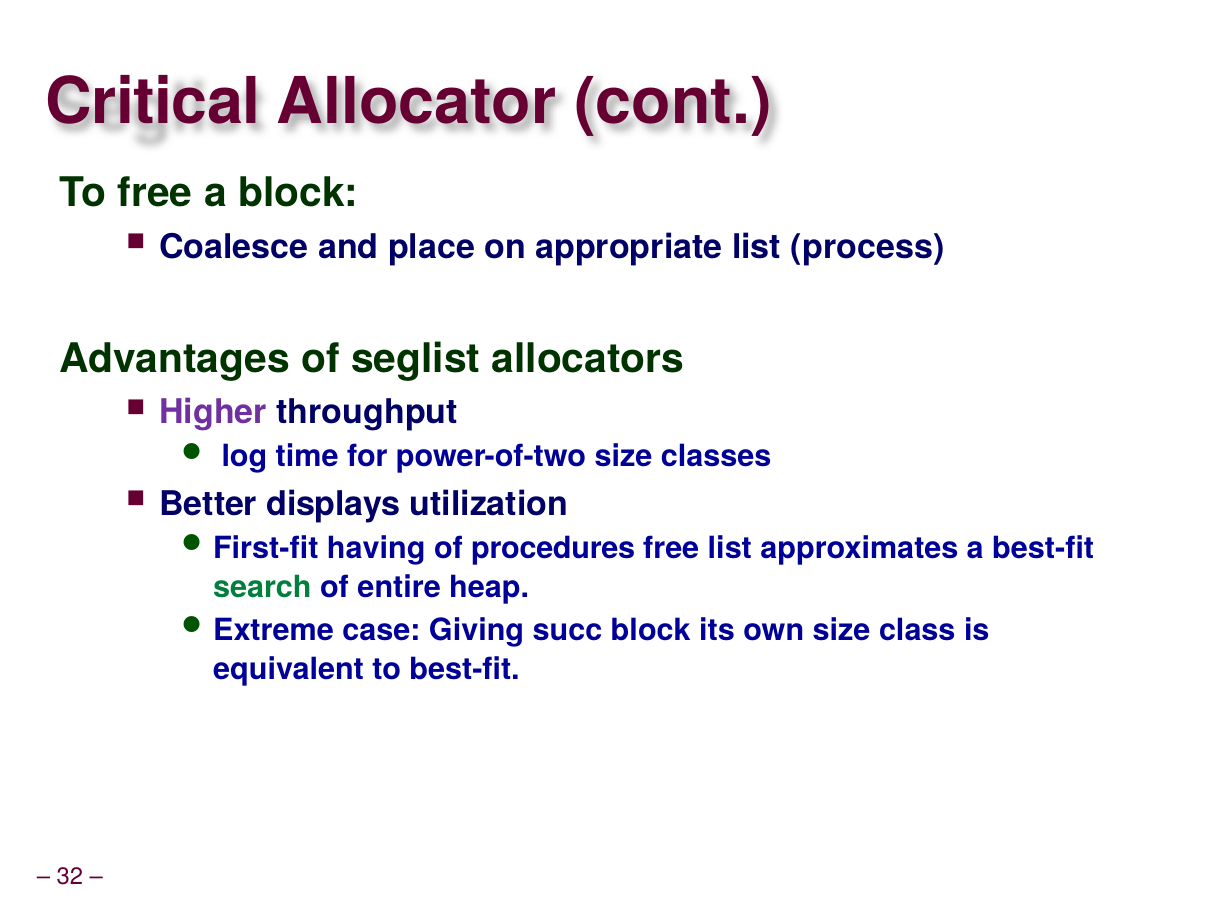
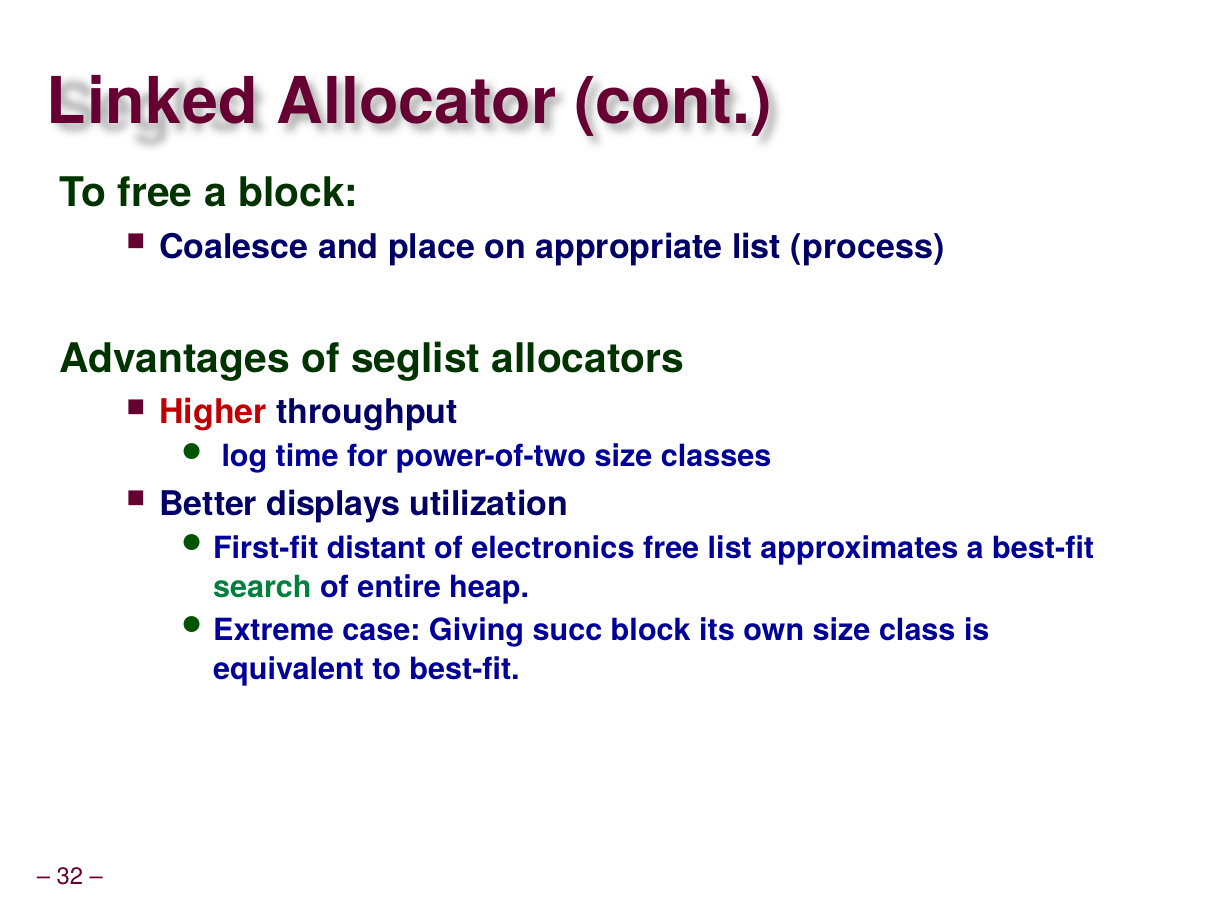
Critical: Critical -> Linked (153, 102)
Higher colour: purple -> red (213, 413)
having: having -> distant (376, 548)
procedures: procedures -> electronics (553, 548)
